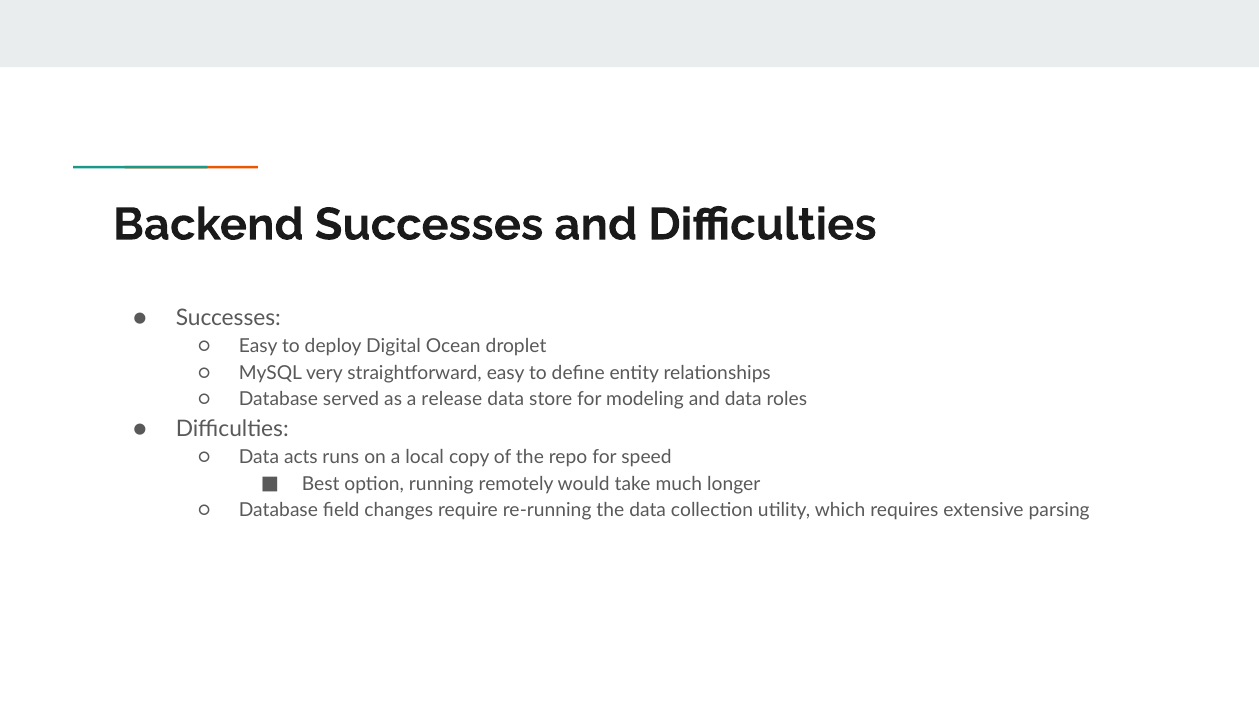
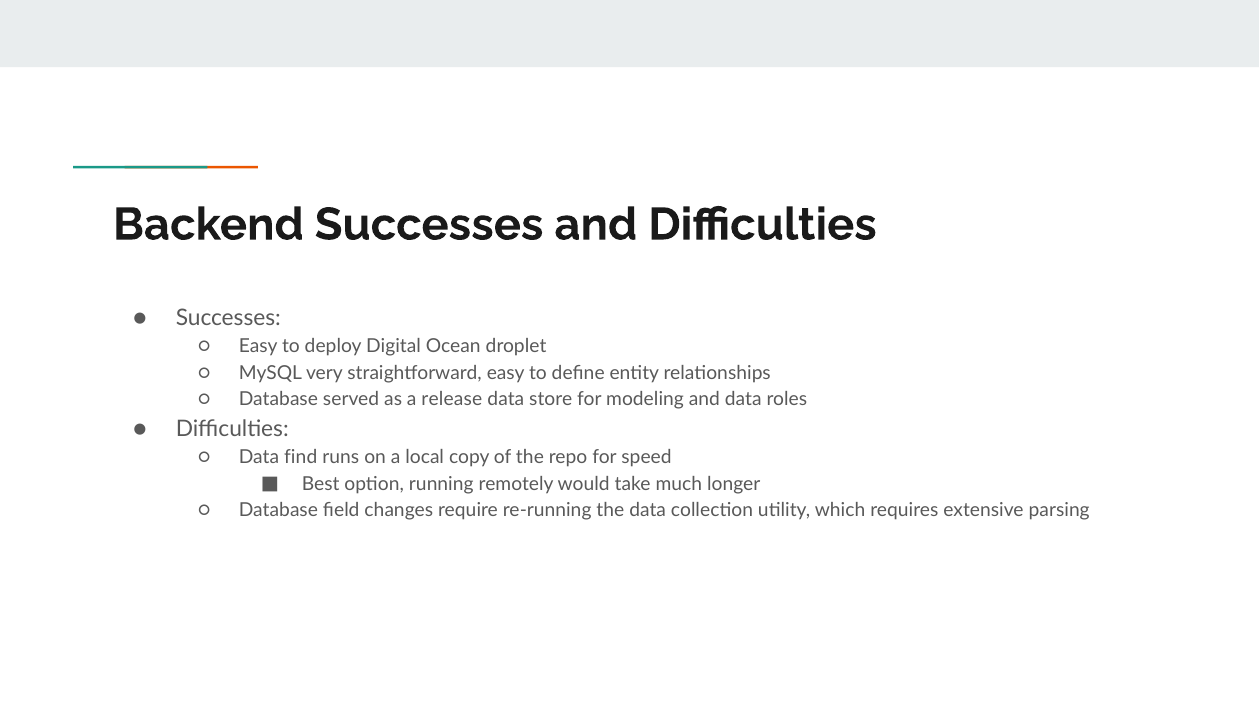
acts: acts -> find (301, 457)
